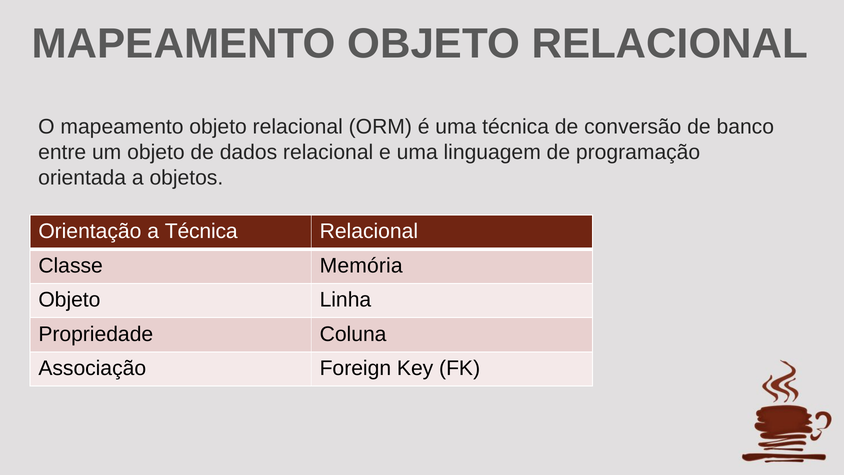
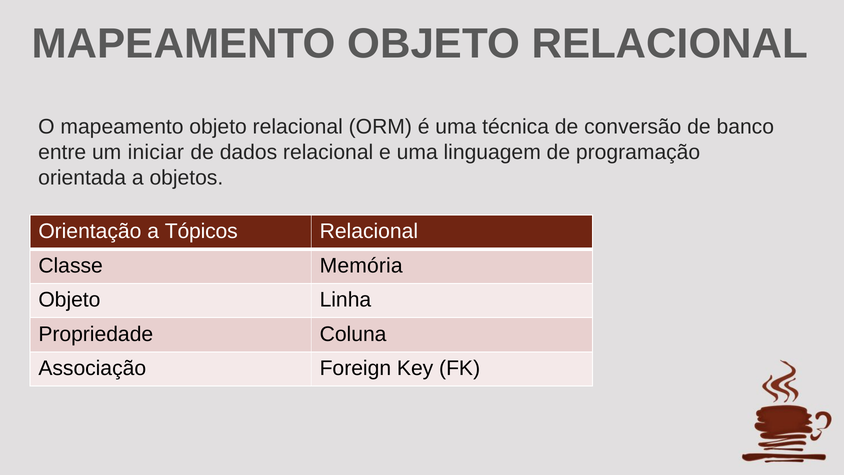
um objeto: objeto -> iniciar (156, 152)
a Técnica: Técnica -> Tópicos (201, 231)
